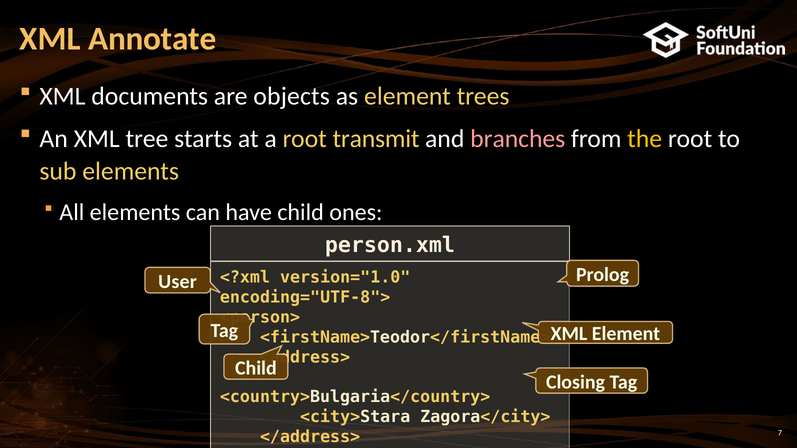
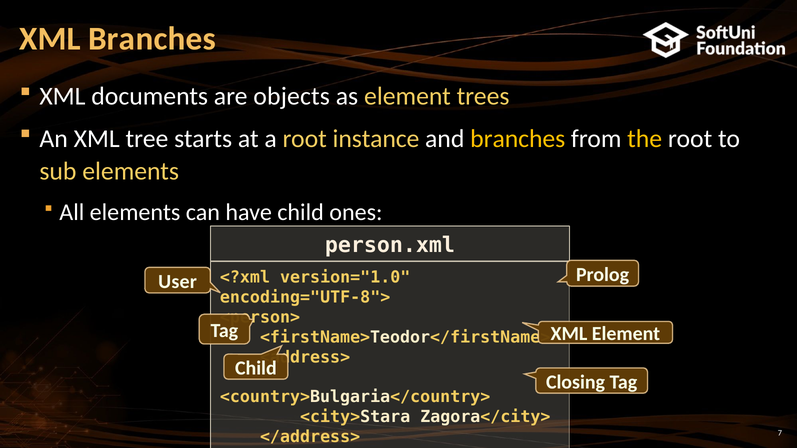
XML Annotate: Annotate -> Branches (152, 39)
transmit: transmit -> instance (376, 139)
branches colour: pink -> yellow (518, 139)
